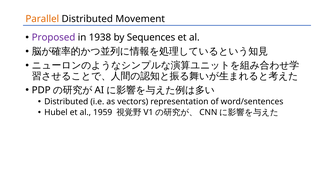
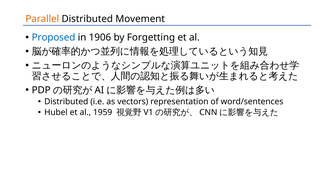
Proposed colour: purple -> blue (54, 37)
1938: 1938 -> 1906 (100, 37)
Sequences: Sequences -> Forgetting (151, 37)
